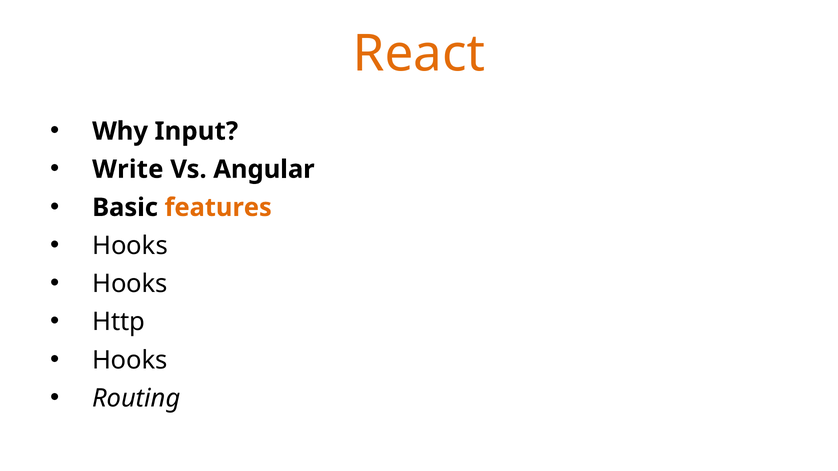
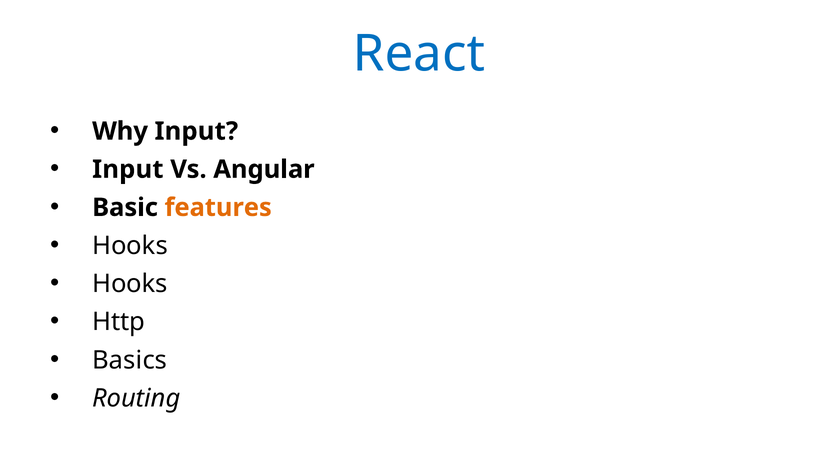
React colour: orange -> blue (419, 54)
Write: Write -> Input (128, 170)
Hooks: Hooks -> Basics (130, 360)
